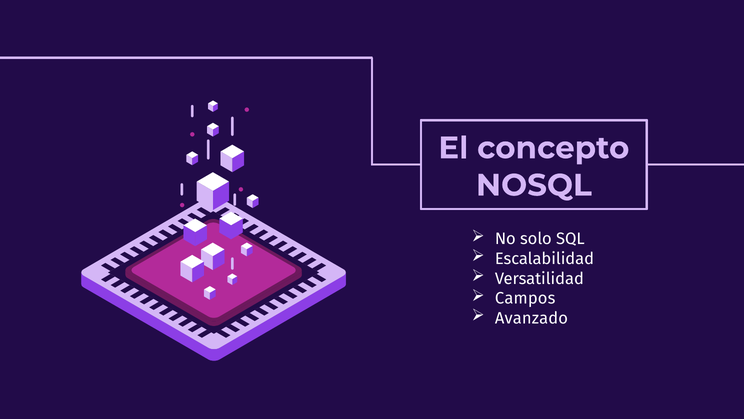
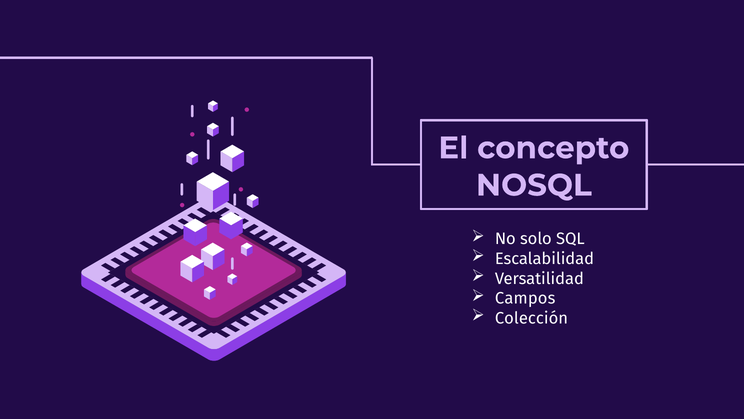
Avanzado: Avanzado -> Colección (531, 318)
